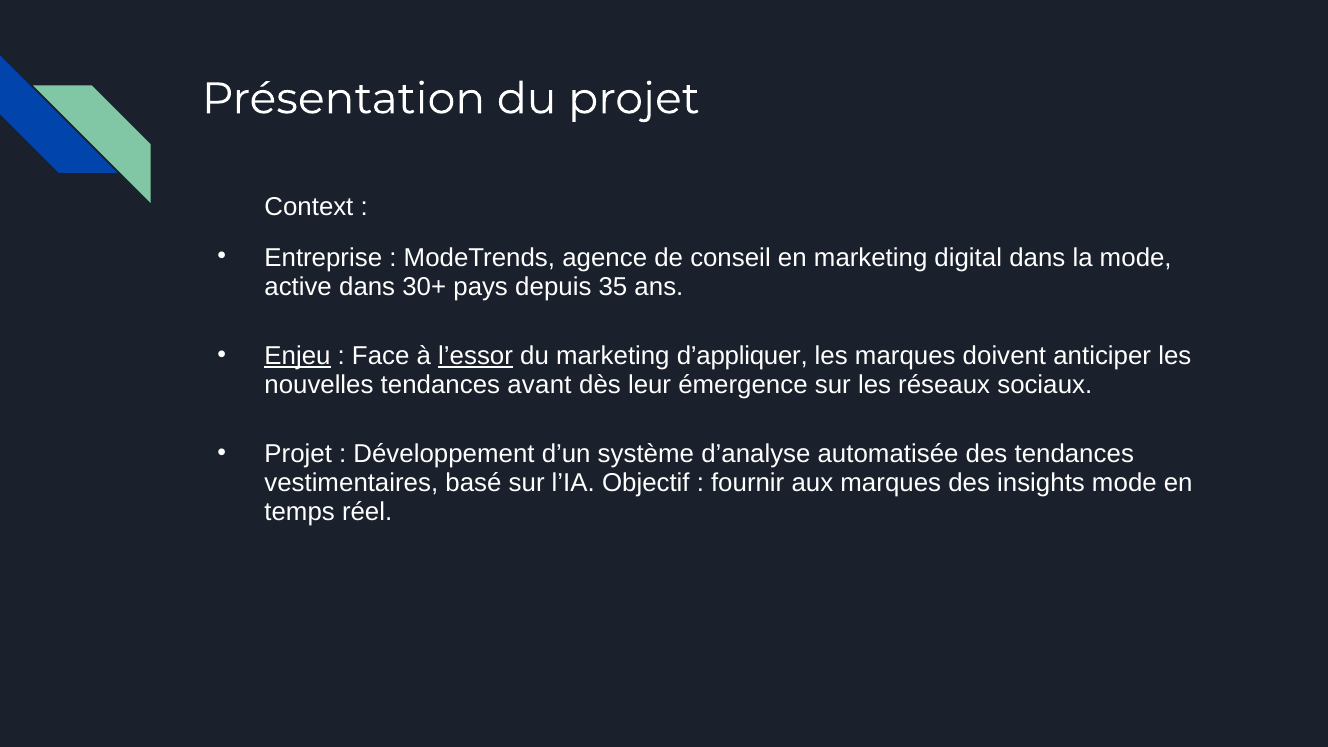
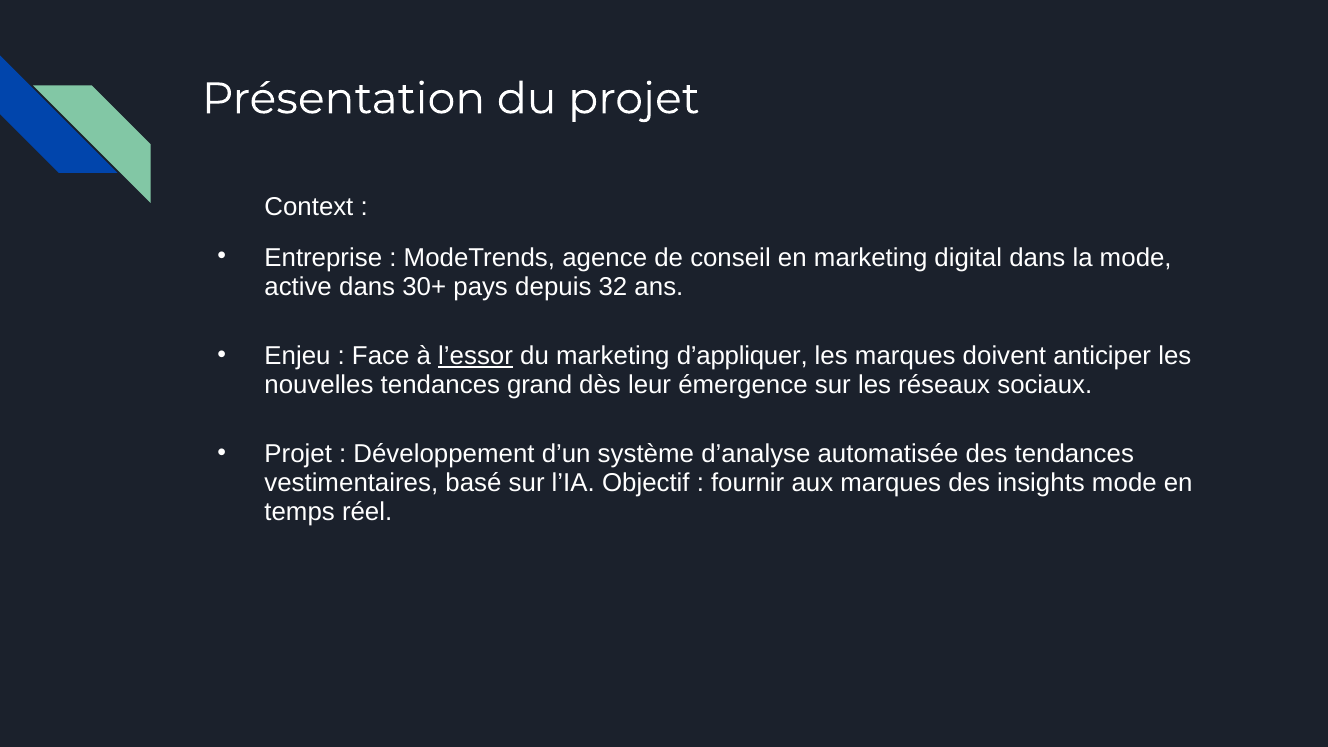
35: 35 -> 32 (613, 287)
Enjeu underline: present -> none (297, 356)
avant: avant -> grand (540, 385)
